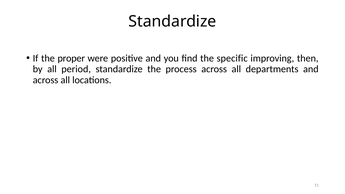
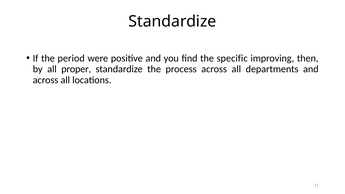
proper: proper -> period (71, 58)
period: period -> proper (76, 69)
